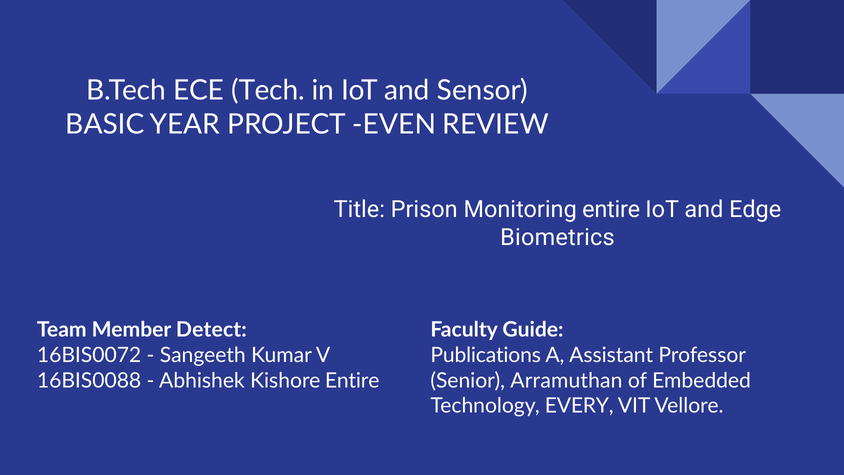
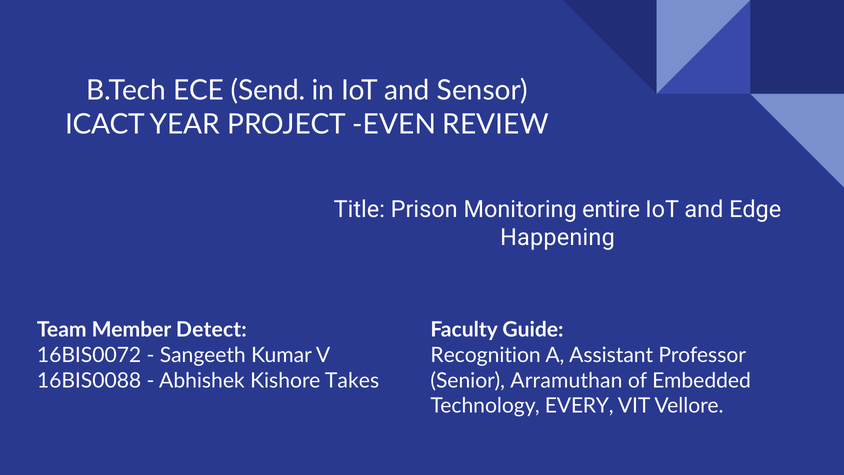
Tech: Tech -> Send (268, 90)
BASIC: BASIC -> ICACT (105, 124)
Biometrics: Biometrics -> Happening (557, 238)
Publications: Publications -> Recognition (486, 355)
Kishore Entire: Entire -> Takes (352, 380)
